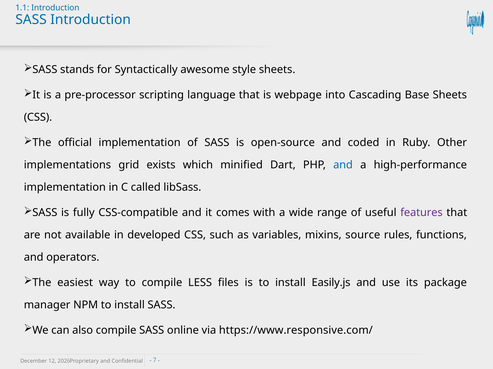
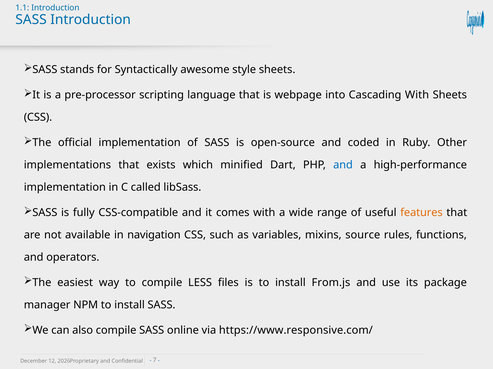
Cascading Base: Base -> With (417, 95)
implementations grid: grid -> that (129, 165)
features colour: purple -> orange (421, 213)
developed: developed -> navigation (154, 235)
Easily.js: Easily.js -> From.js (331, 283)
